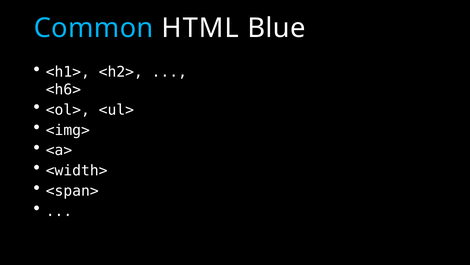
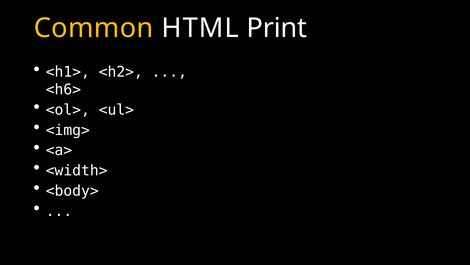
Common colour: light blue -> yellow (94, 28)
Blue: Blue -> Print (277, 28)
<span>: <span> -> <body> (72, 190)
